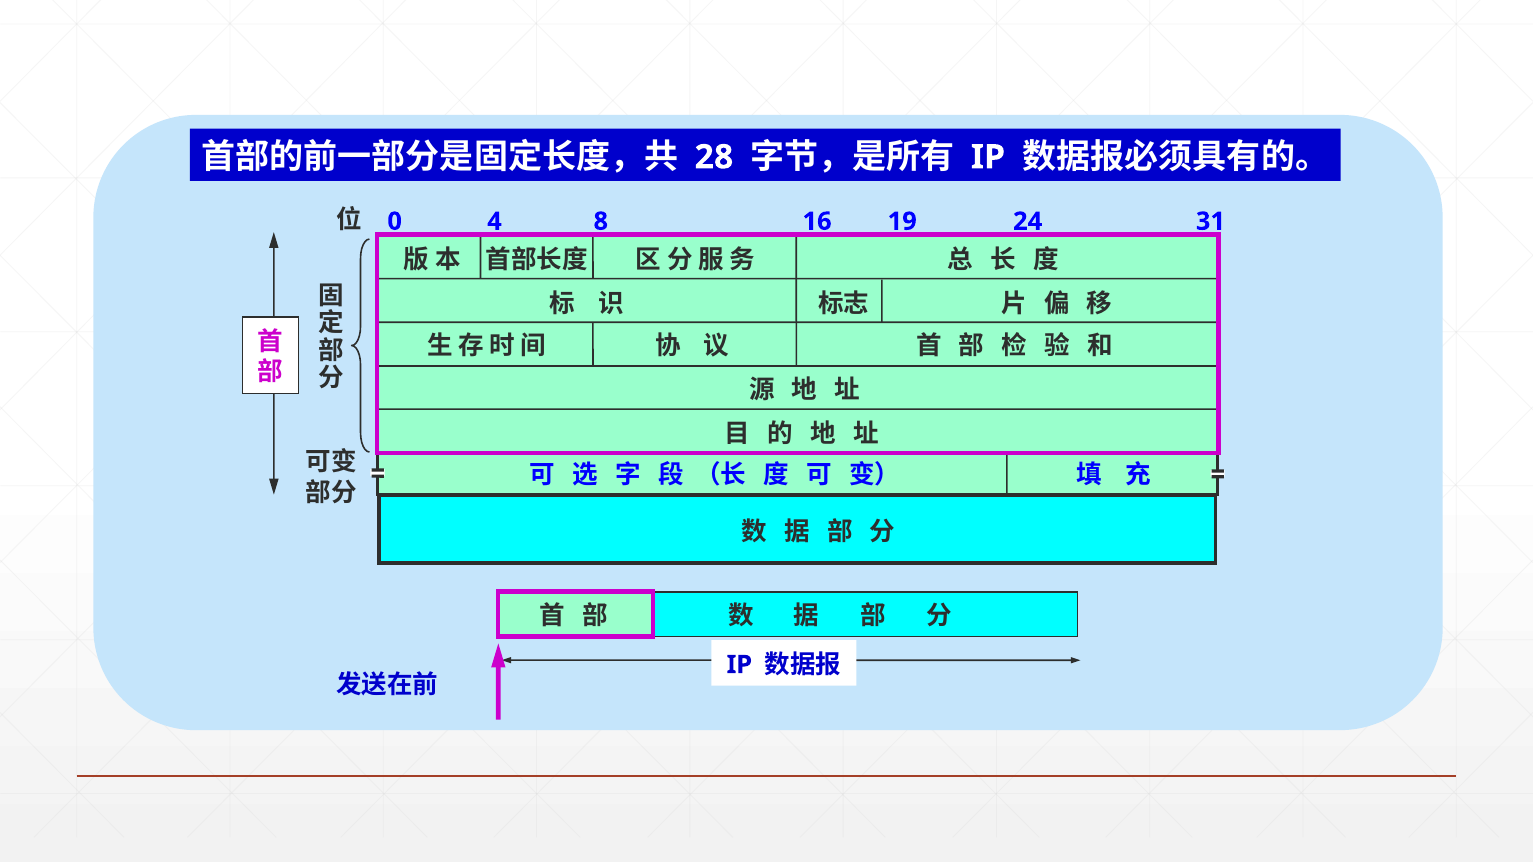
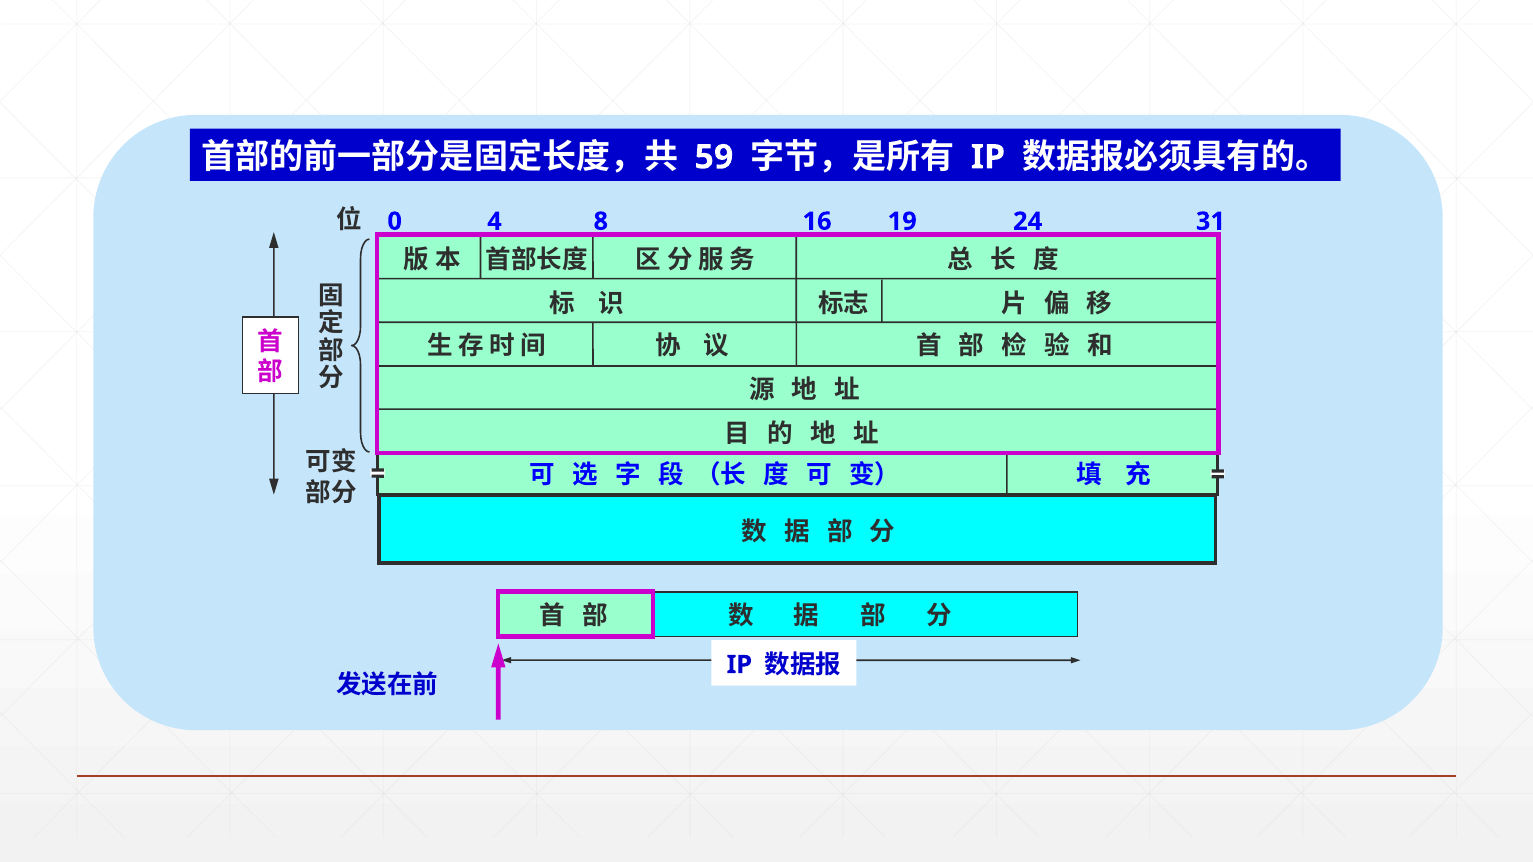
28: 28 -> 59 (714, 157)
